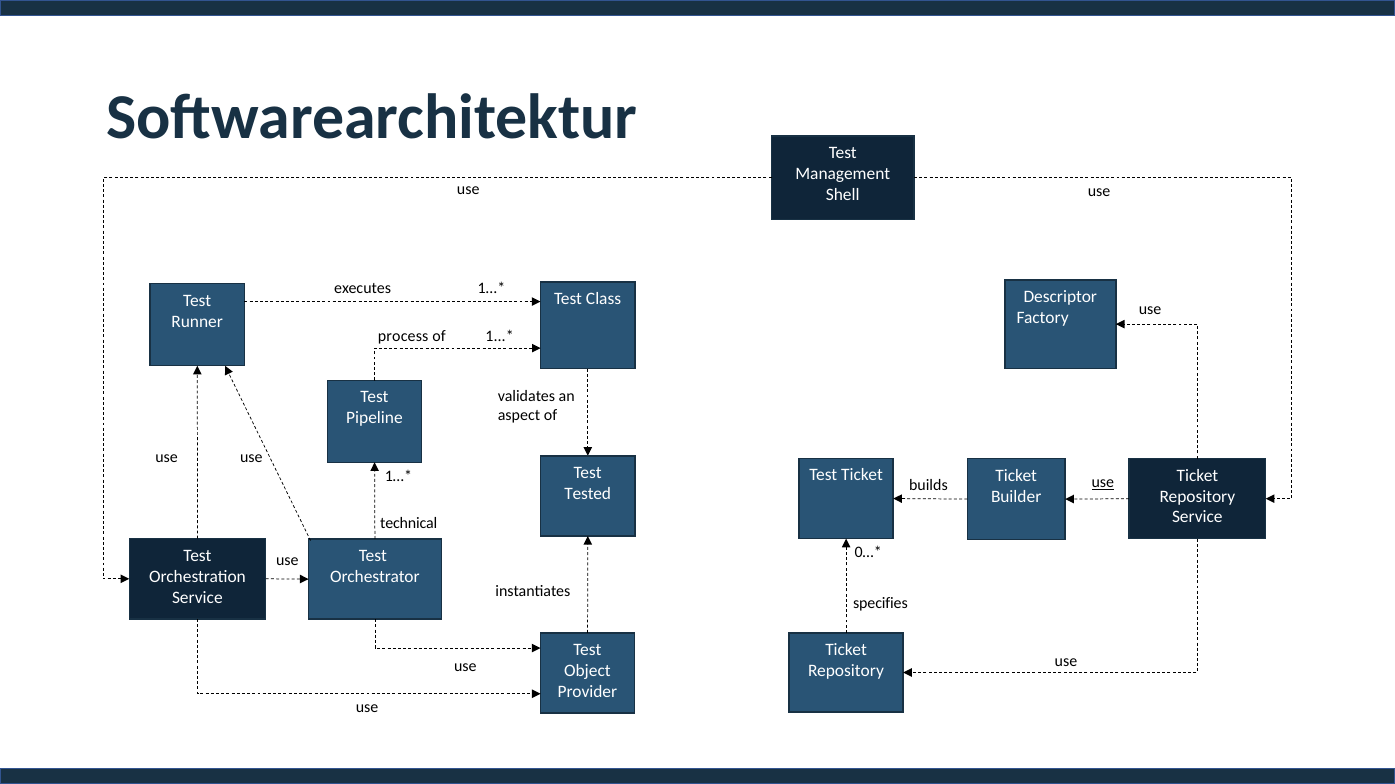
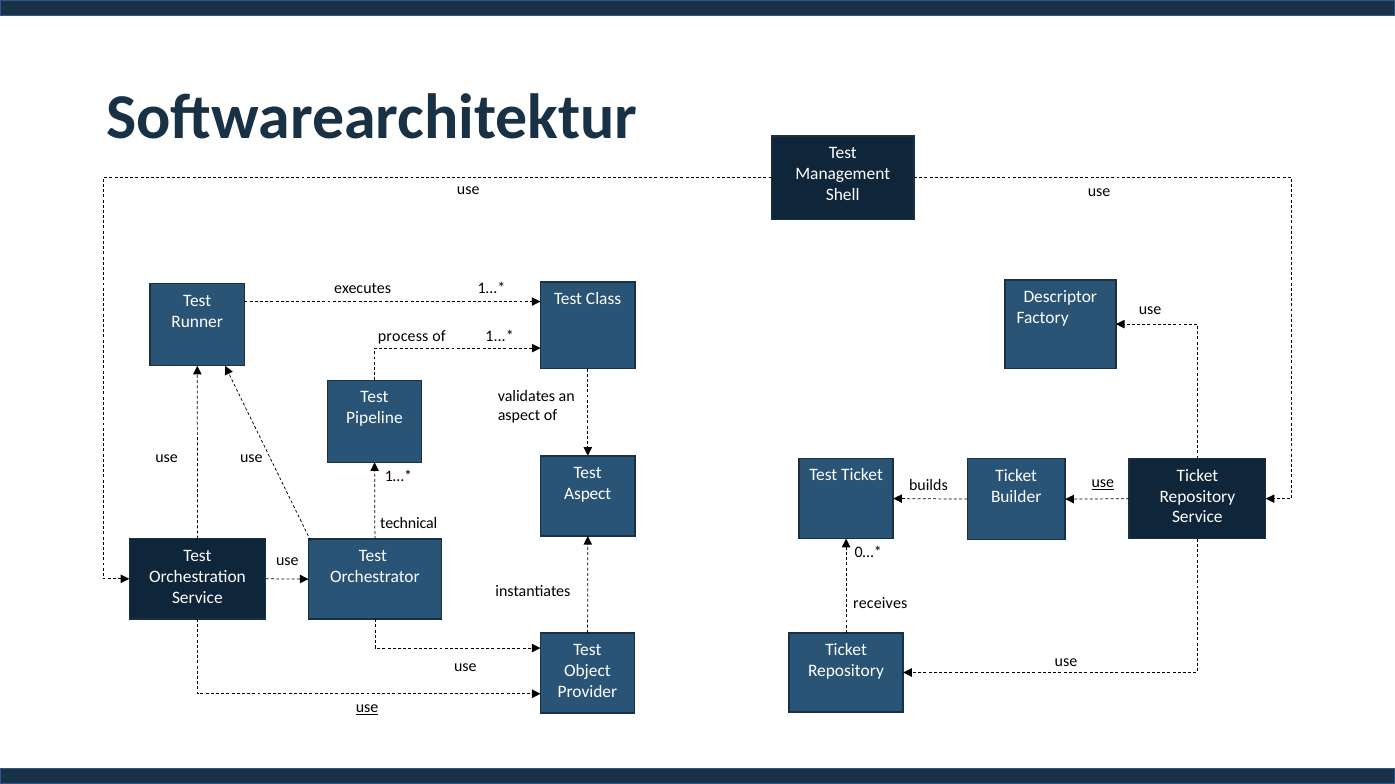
Tested: Tested -> Aspect (588, 494)
specifies: specifies -> receives (880, 603)
use underline: none -> present (367, 708)
